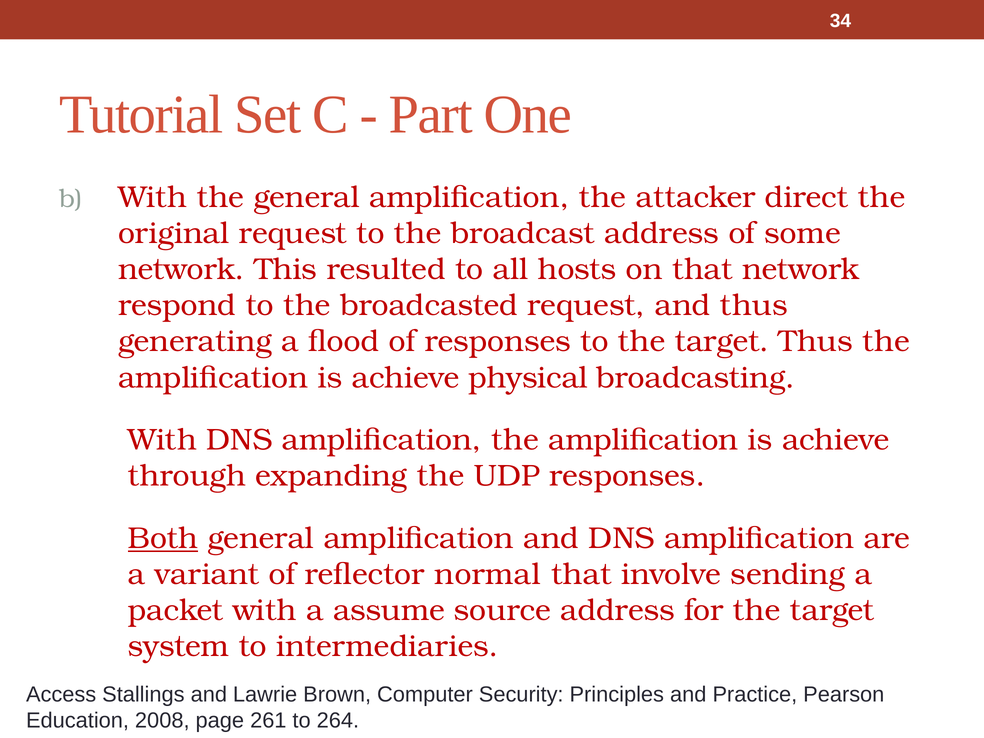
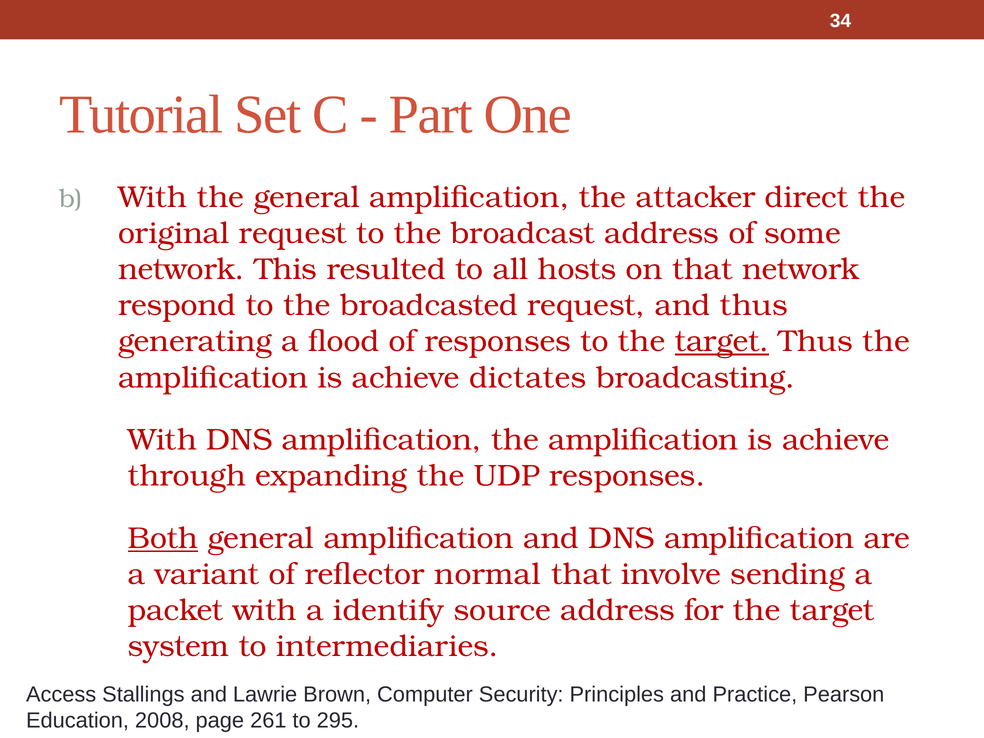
target underline: none -> present (722, 342)
physical: physical -> dictates (528, 378)
assume: assume -> identify (389, 610)
264: 264 -> 295 (338, 721)
